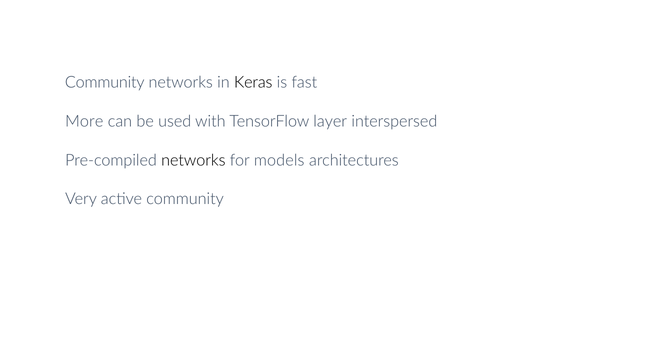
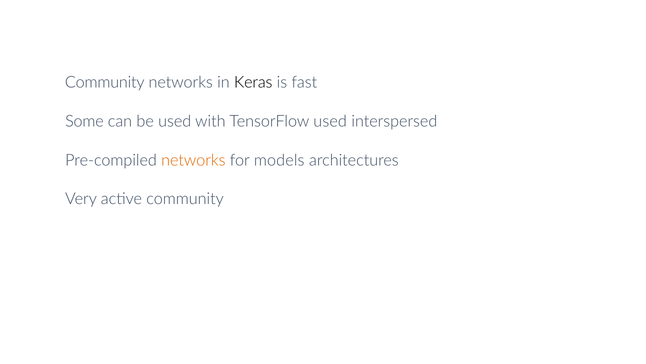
More: More -> Some (84, 121)
TensorFlow layer: layer -> used (330, 121)
networks colour: black -> orange (193, 160)
